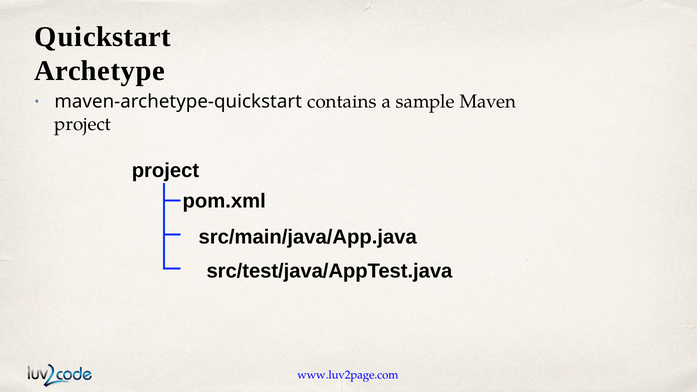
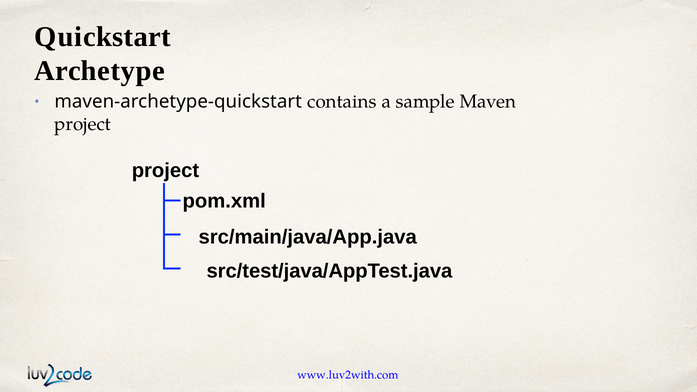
www.luv2page.com: www.luv2page.com -> www.luv2with.com (348, 375)
